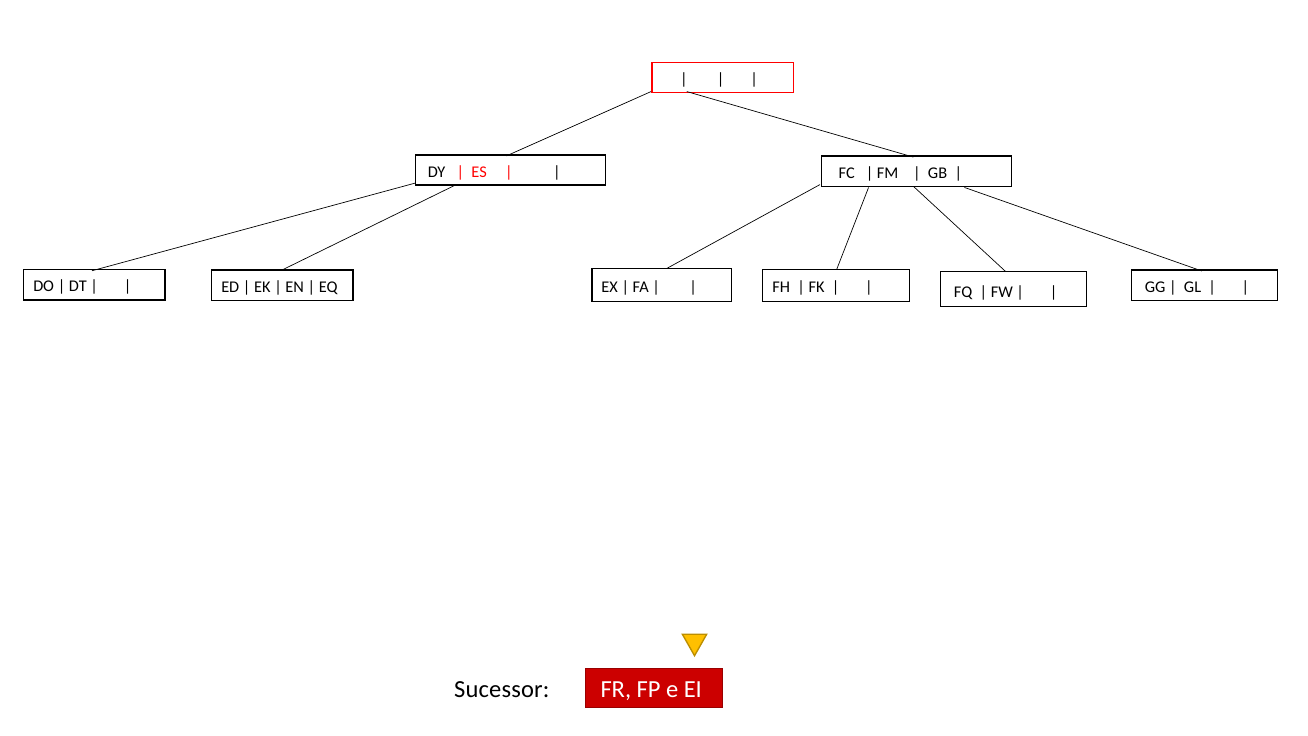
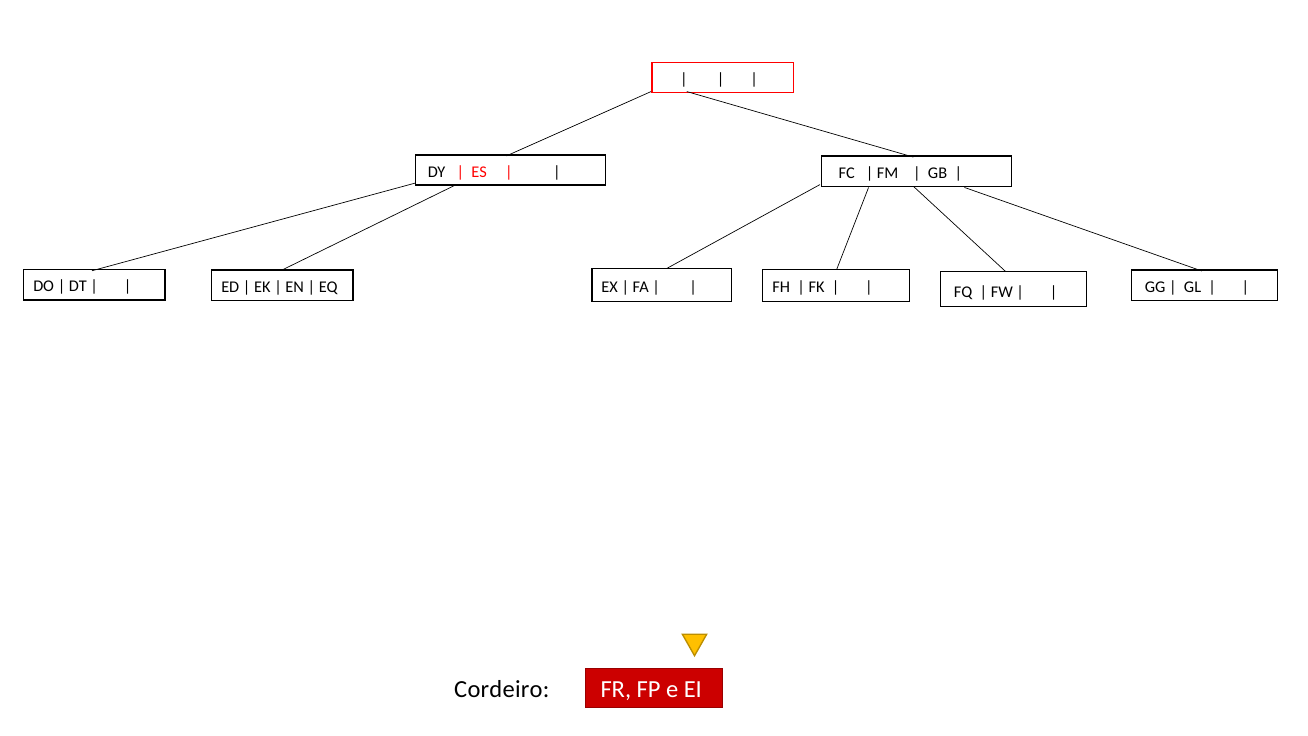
Sucessor: Sucessor -> Cordeiro (502, 690)
